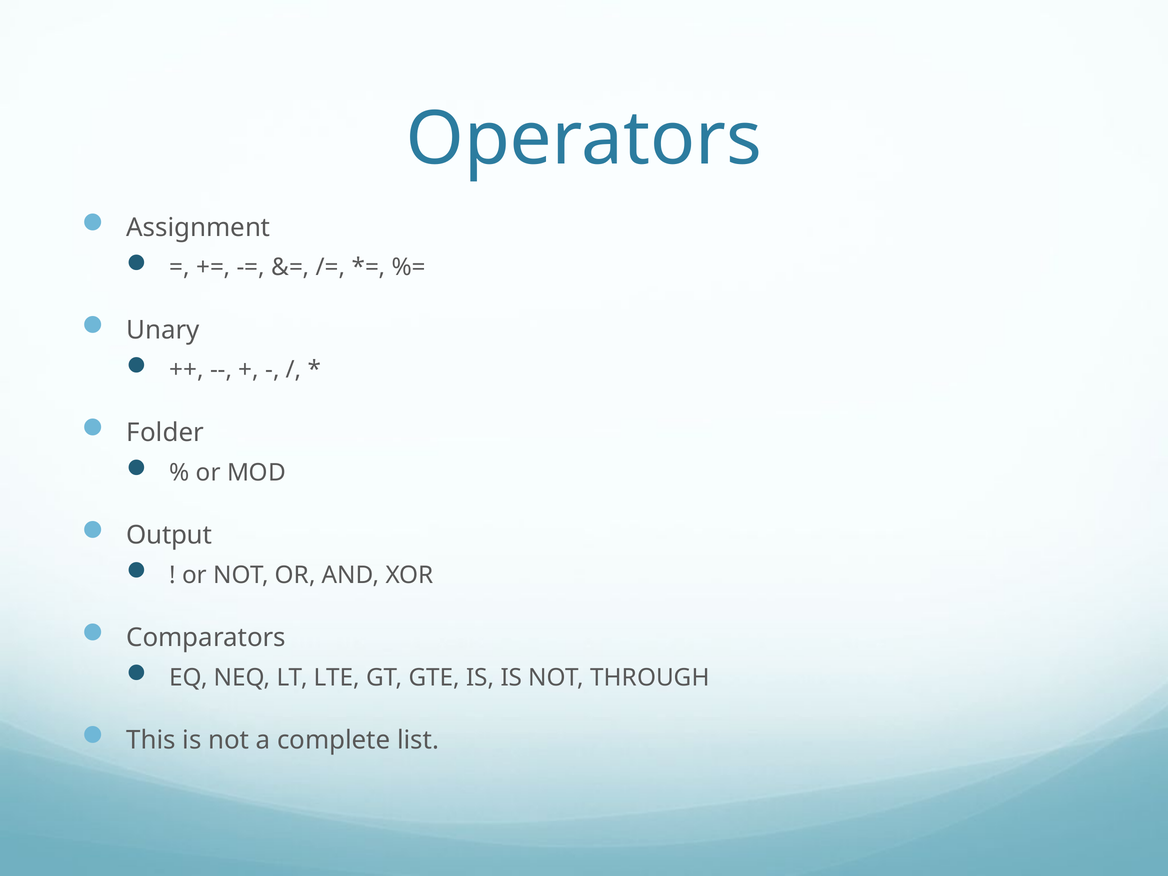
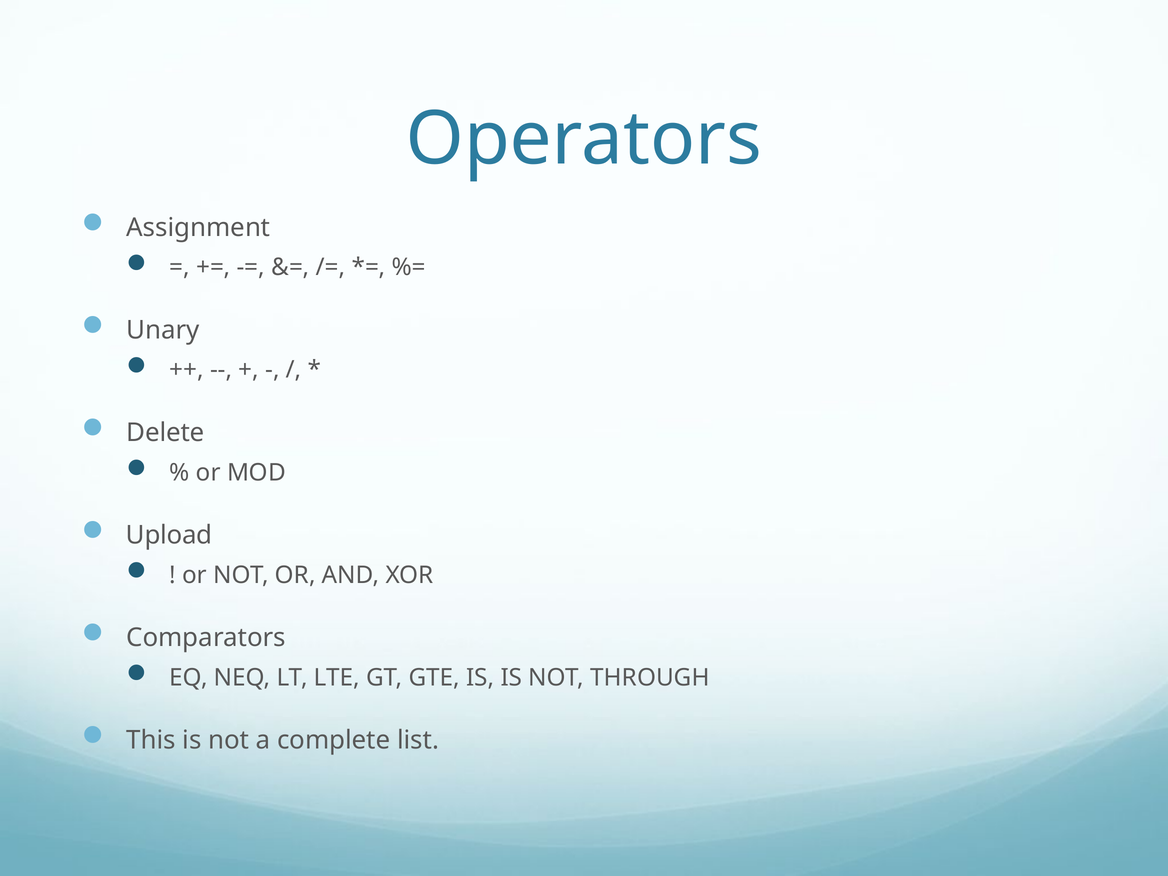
Folder: Folder -> Delete (165, 433)
Output: Output -> Upload (169, 535)
